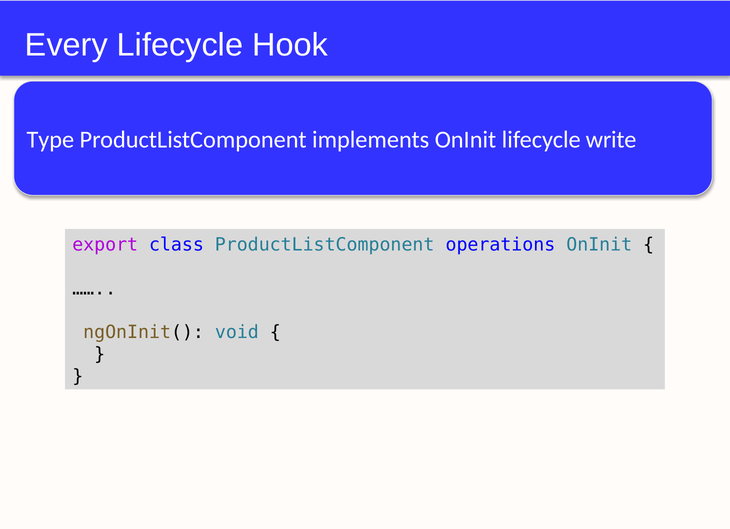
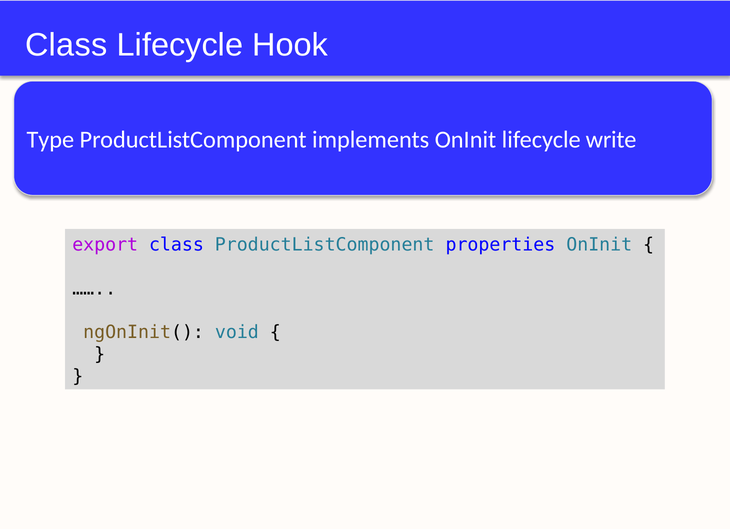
Every: Every -> Class (66, 45)
operations: operations -> properties (500, 245)
